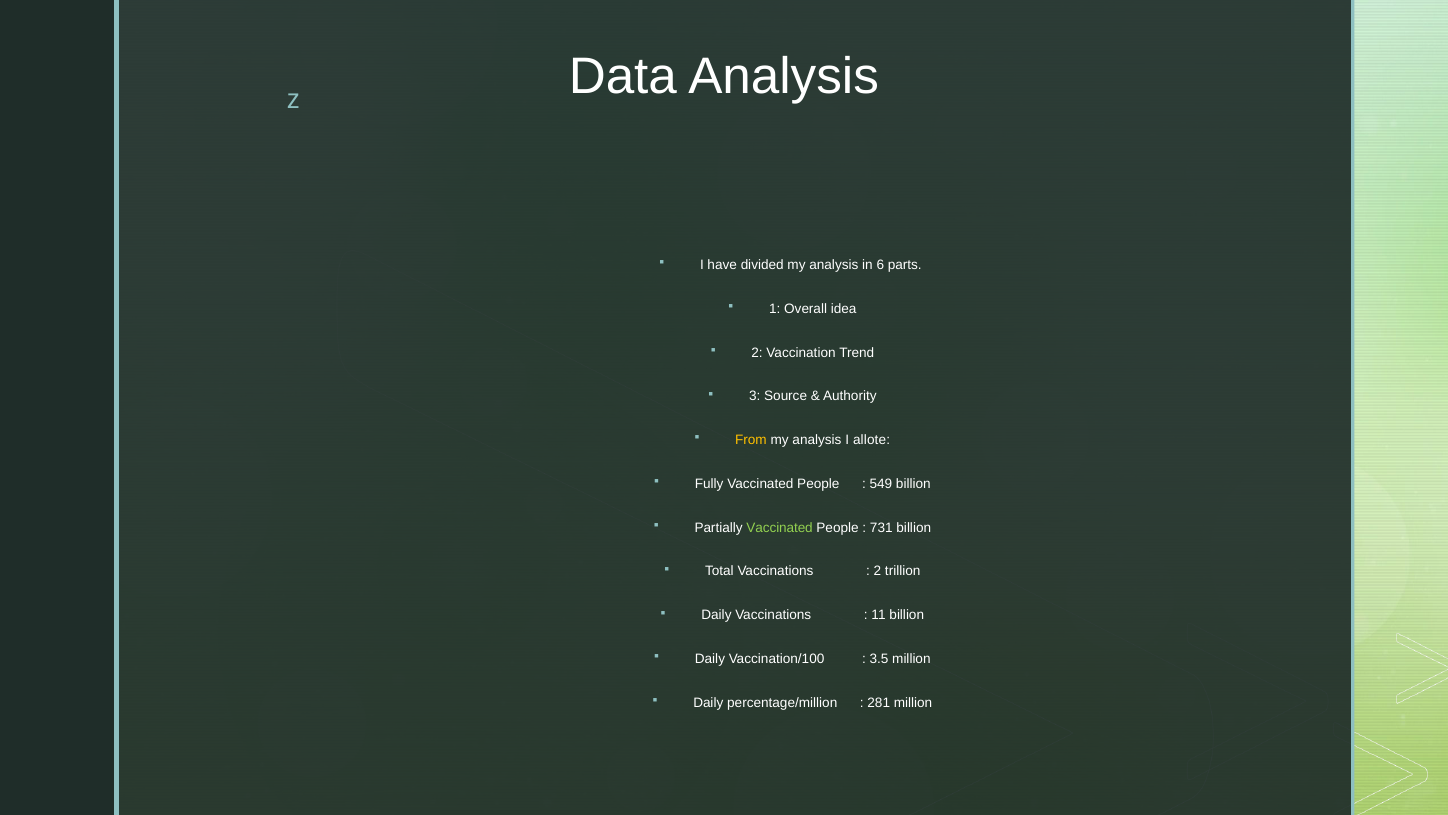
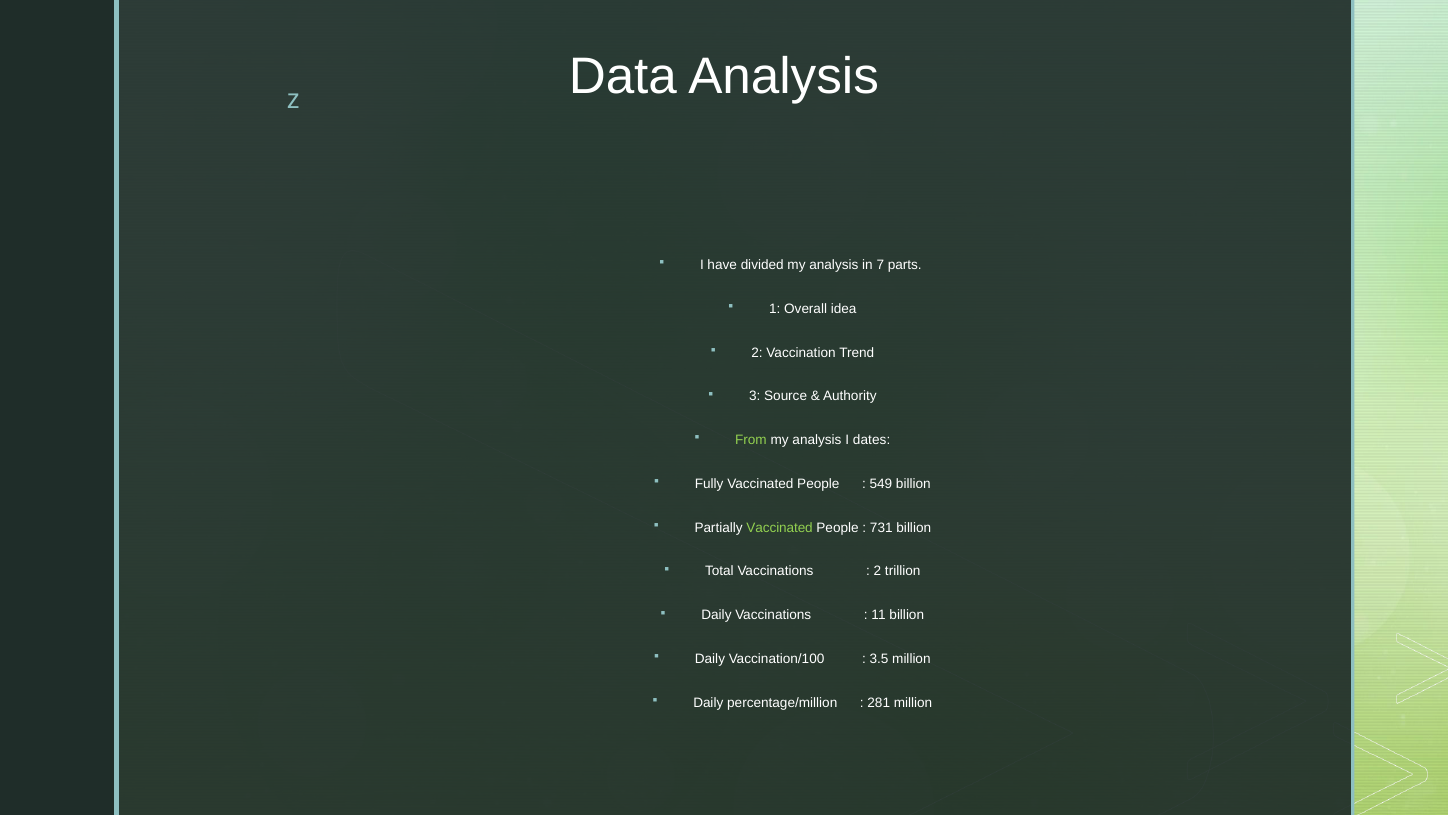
6: 6 -> 7 (880, 265)
From colour: yellow -> light green (751, 440)
allote: allote -> dates (872, 440)
